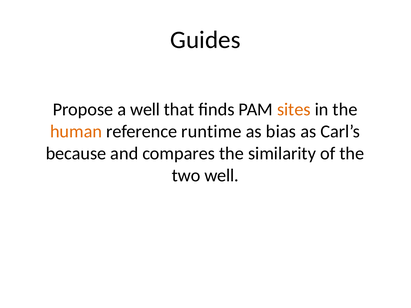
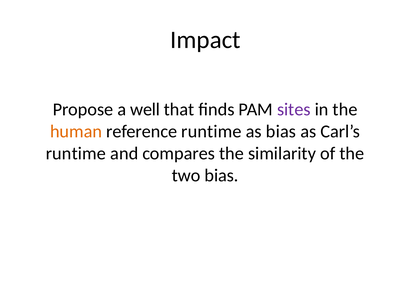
Guides: Guides -> Impact (205, 40)
sites colour: orange -> purple (294, 110)
because: because -> runtime (76, 154)
two well: well -> bias (222, 175)
